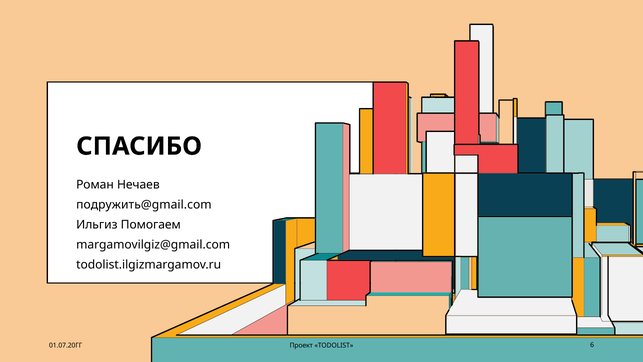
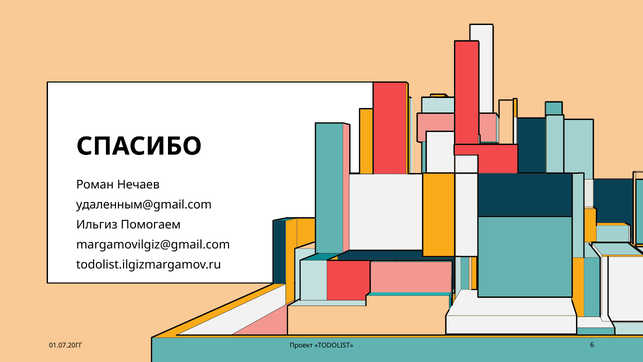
подружить@gmail.com: подружить@gmail.com -> удаленным@gmail.com (144, 205)
